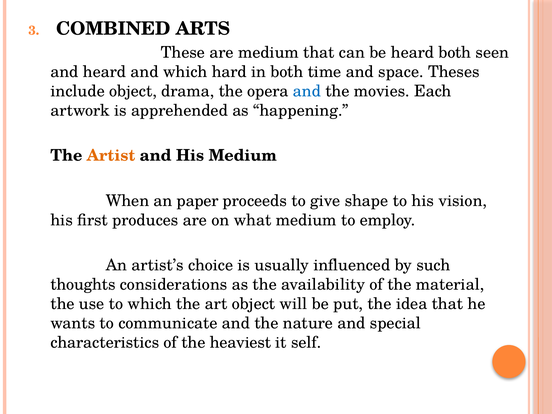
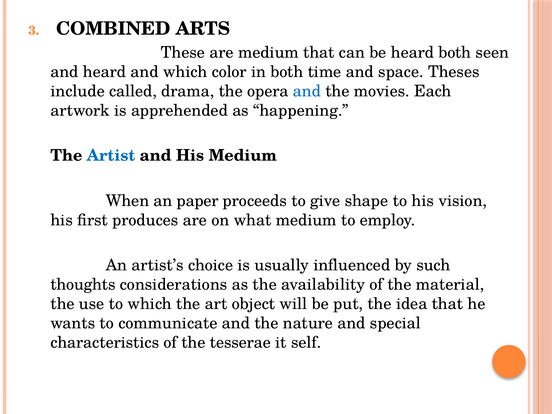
hard: hard -> color (229, 72)
include object: object -> called (133, 91)
Artist colour: orange -> blue (111, 156)
heaviest: heaviest -> tesserae (240, 342)
